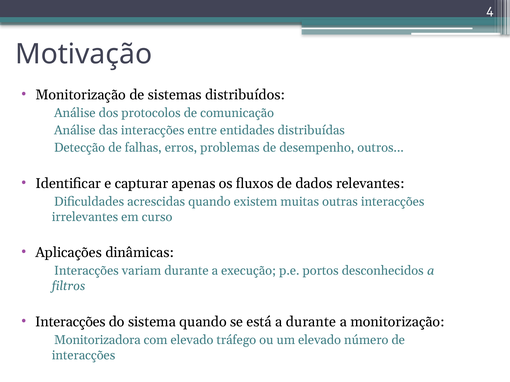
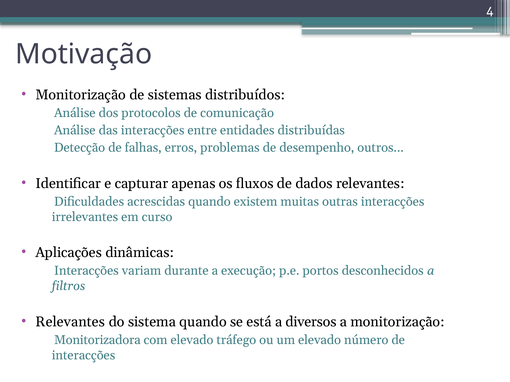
Interacções: Interacções -> Relevantes (70, 322)
a durante: durante -> diversos (311, 322)
